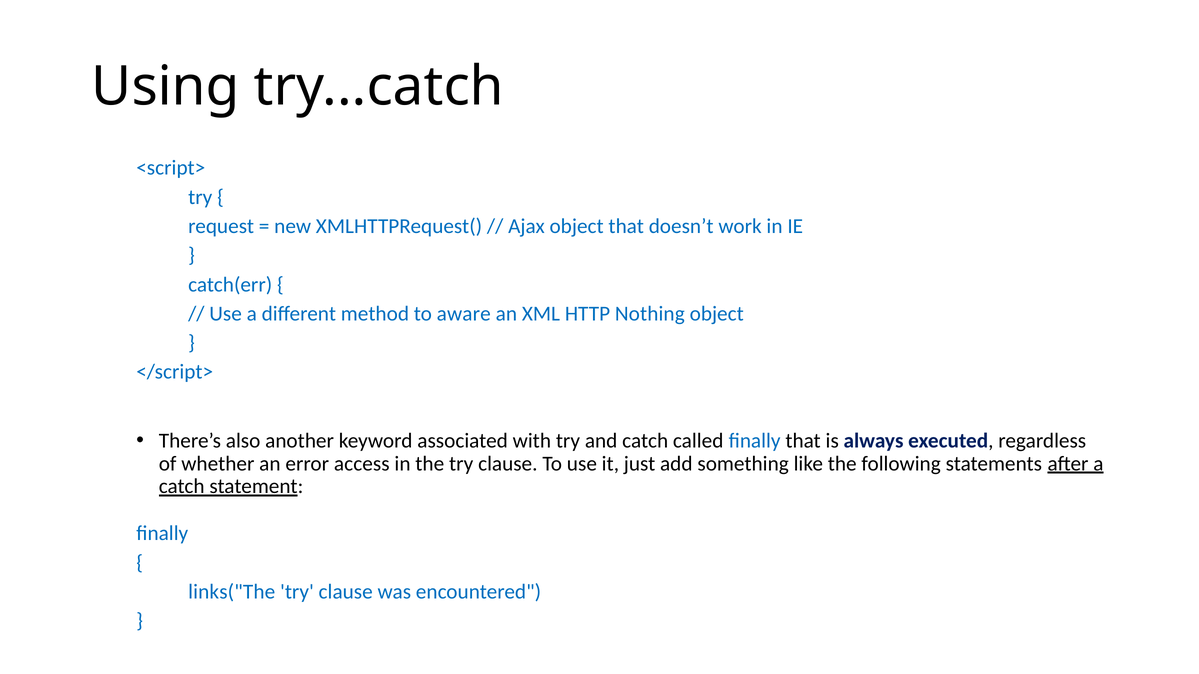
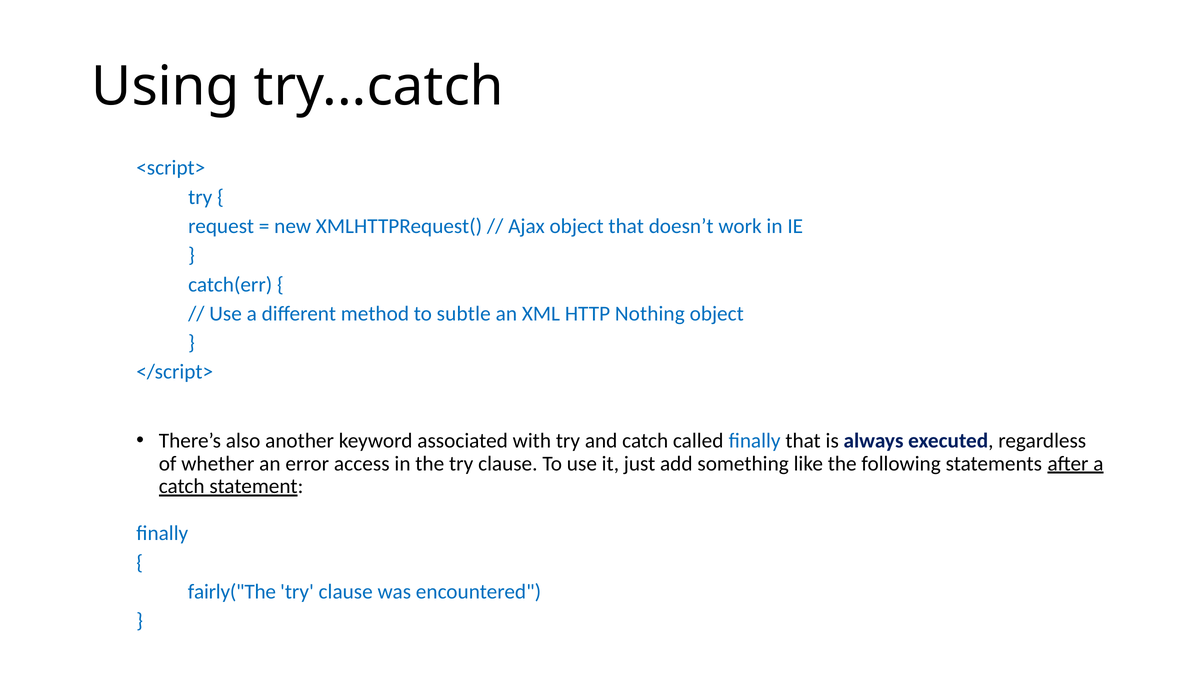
aware: aware -> subtle (464, 314)
links("The: links("The -> fairly("The (232, 592)
